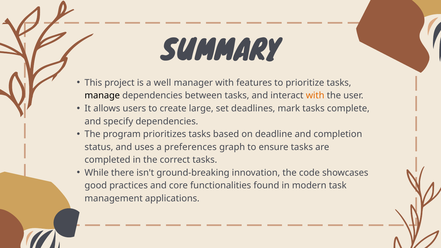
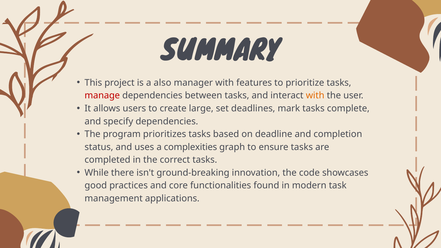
well: well -> also (162, 83)
manage colour: black -> red (102, 96)
preferences: preferences -> complexities (191, 147)
